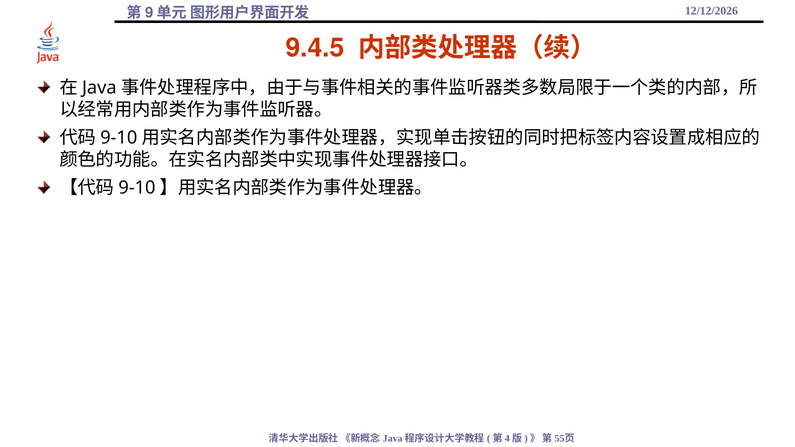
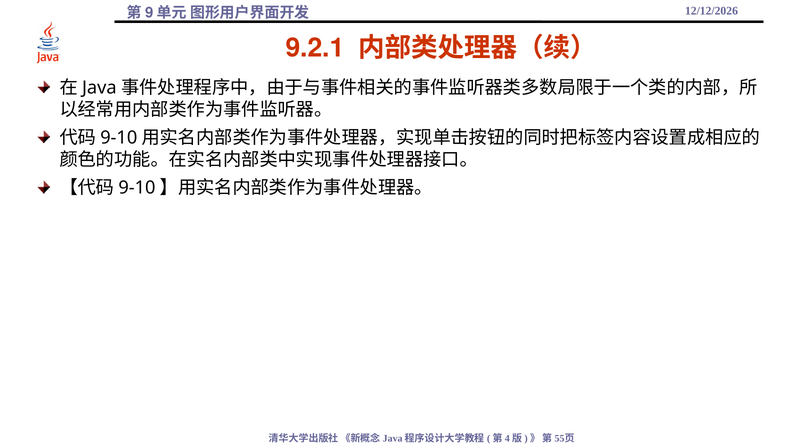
9.4.5: 9.4.5 -> 9.2.1 (315, 48)
